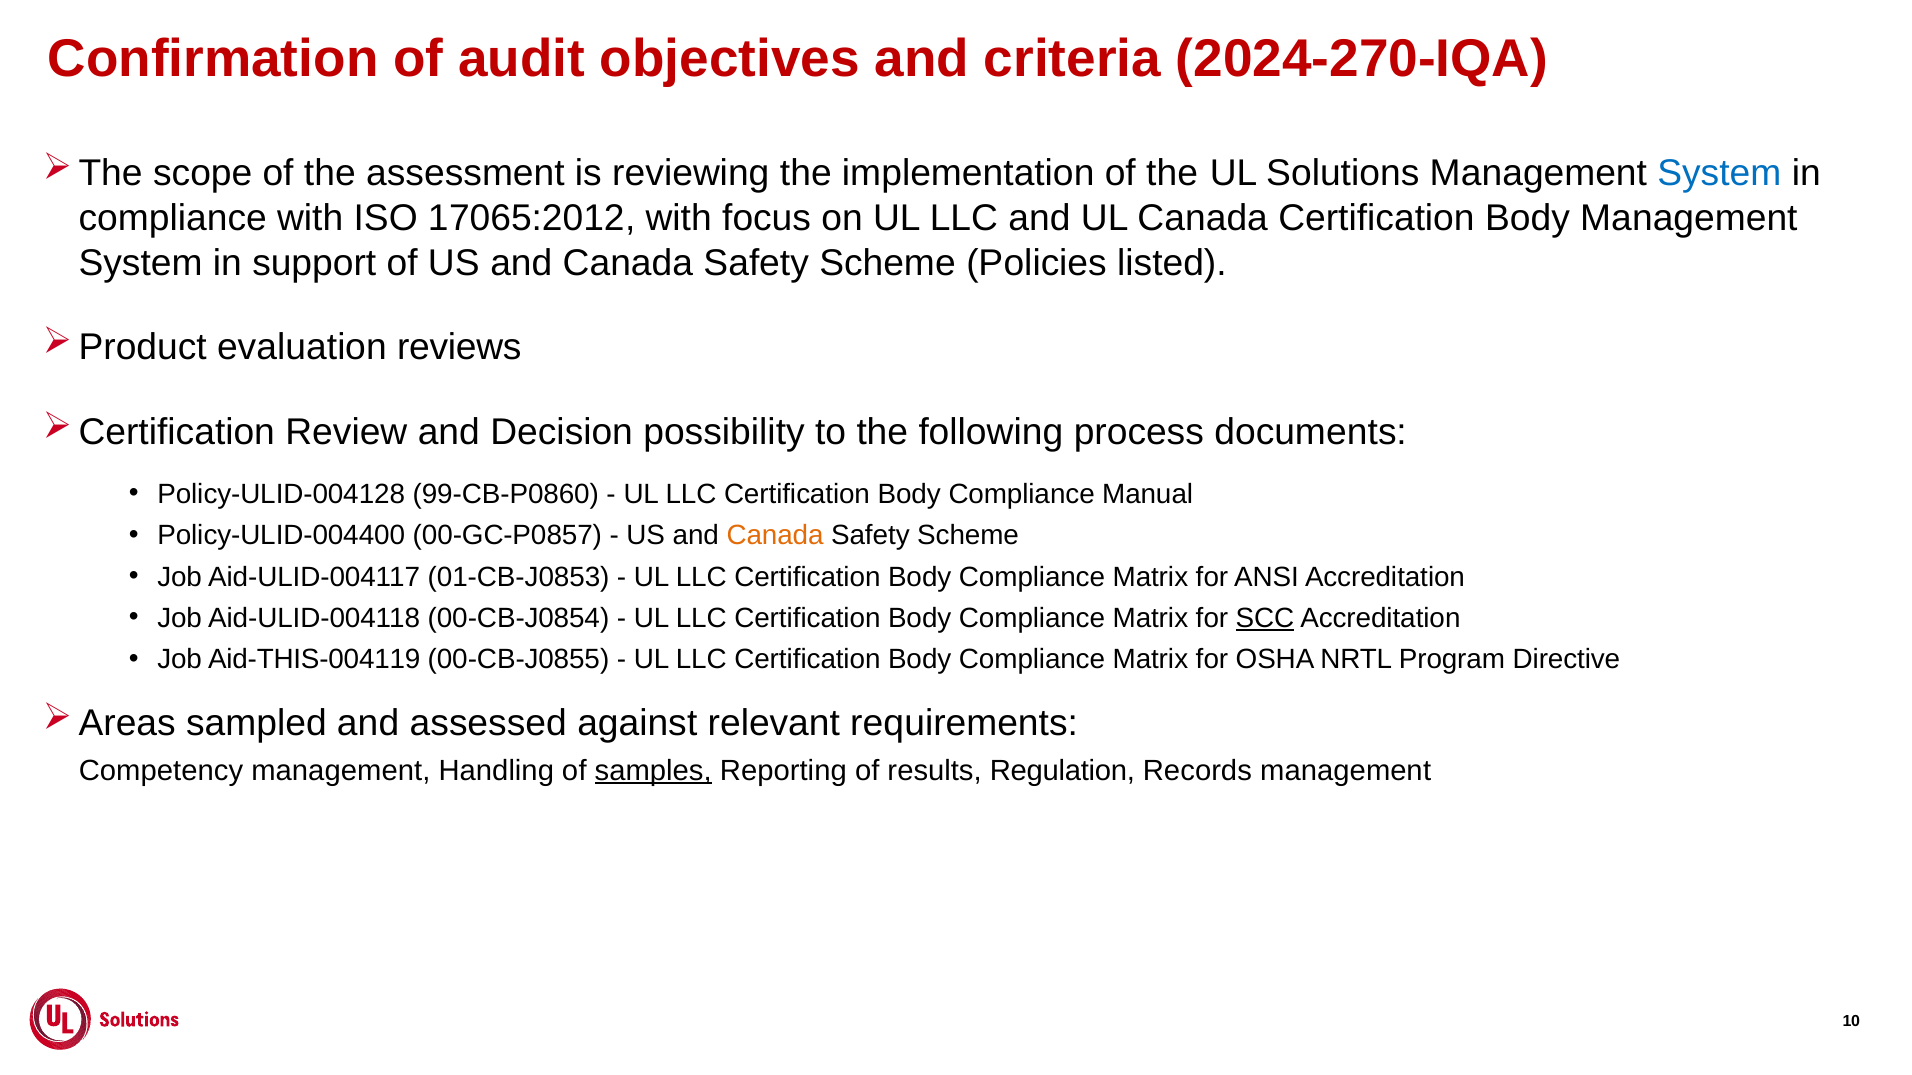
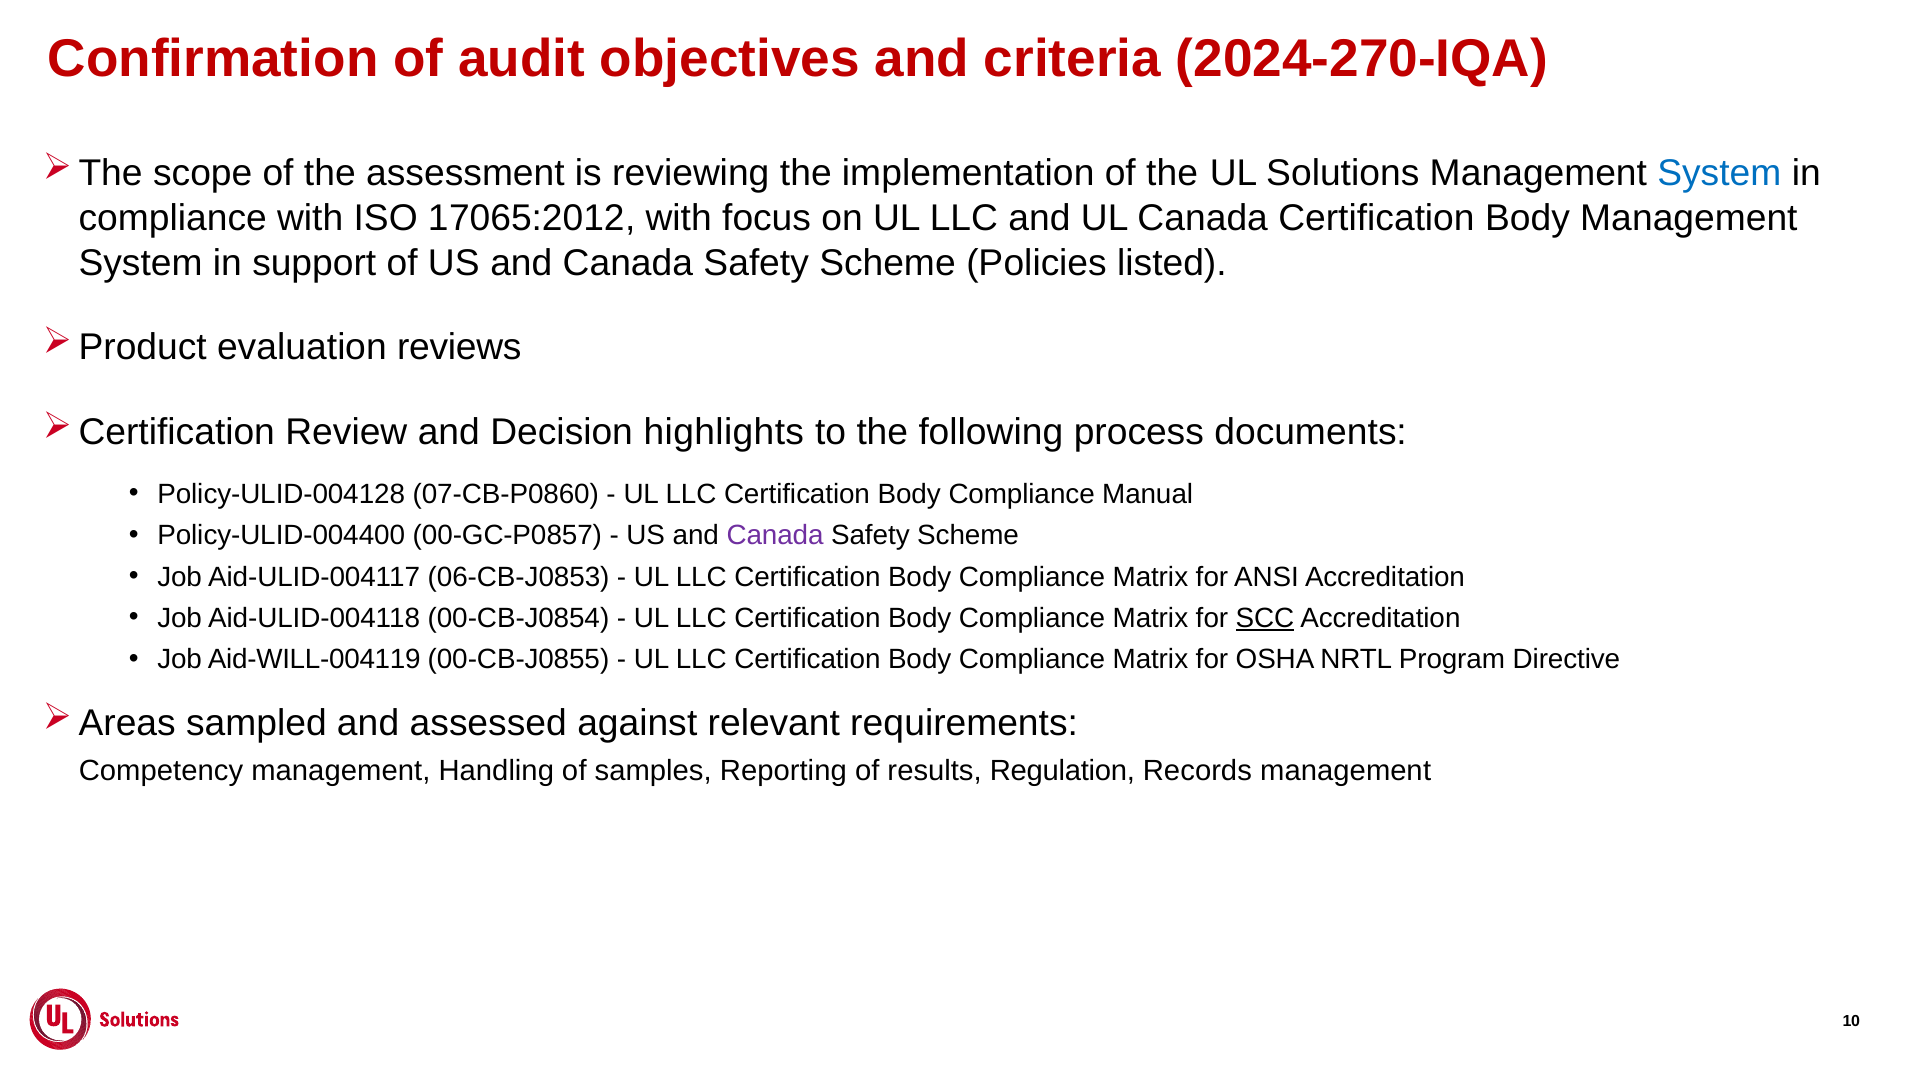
possibility: possibility -> highlights (724, 432)
99-CB-P0860: 99-CB-P0860 -> 07-CB-P0860 (506, 494)
Canada colour: orange -> purple (775, 536)
01-CB-J0853: 01-CB-J0853 -> 06-CB-J0853 (519, 577)
Aid-THIS-004119: Aid-THIS-004119 -> Aid-WILL-004119 (314, 660)
samples underline: present -> none (653, 771)
